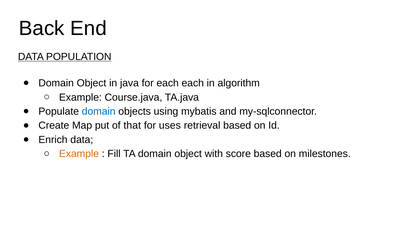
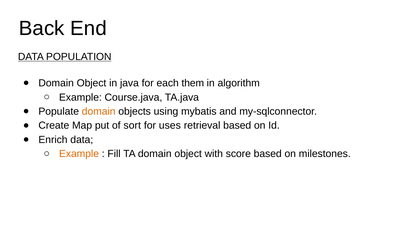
each each: each -> them (193, 83)
domain colour: blue -> orange (99, 112)
that: that -> sort (132, 126)
